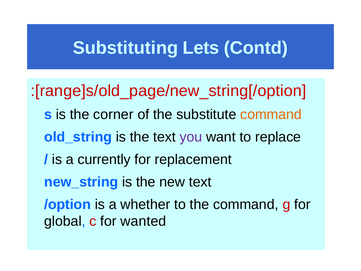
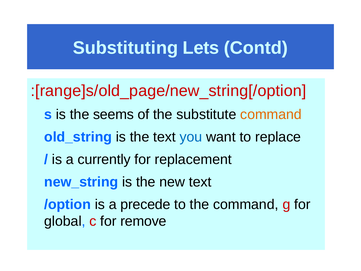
corner: corner -> seems (114, 114)
you colour: purple -> blue (191, 137)
whether: whether -> precede (145, 204)
wanted: wanted -> remove (143, 221)
